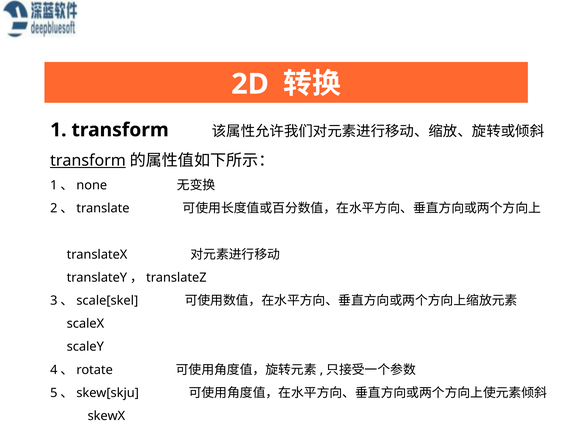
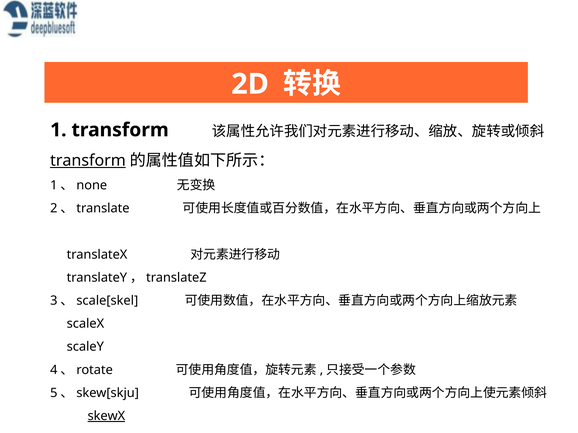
skewX underline: none -> present (106, 416)
